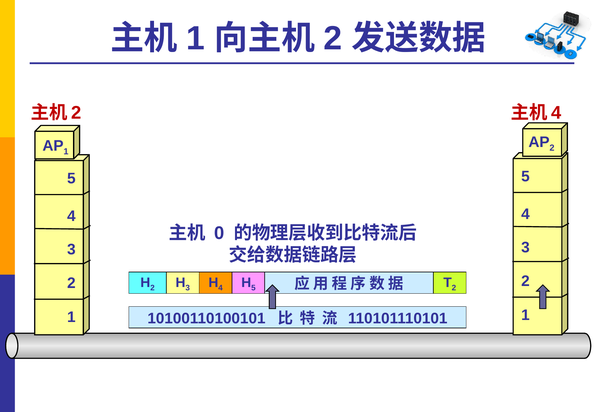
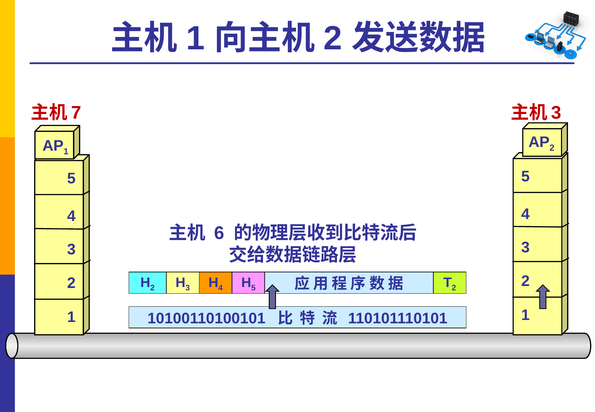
2: 2 -> 7 (76, 113)
4: 4 -> 3 (556, 113)
0: 0 -> 6 (219, 233)
